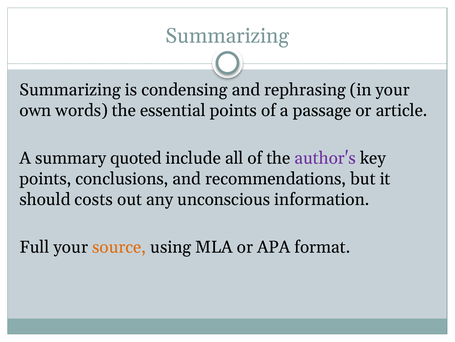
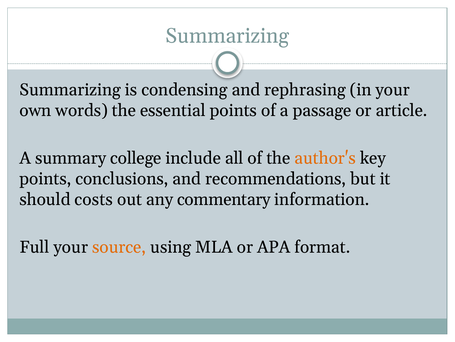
quoted: quoted -> college (136, 158)
author's colour: purple -> orange (325, 158)
unconscious: unconscious -> commentary (224, 199)
